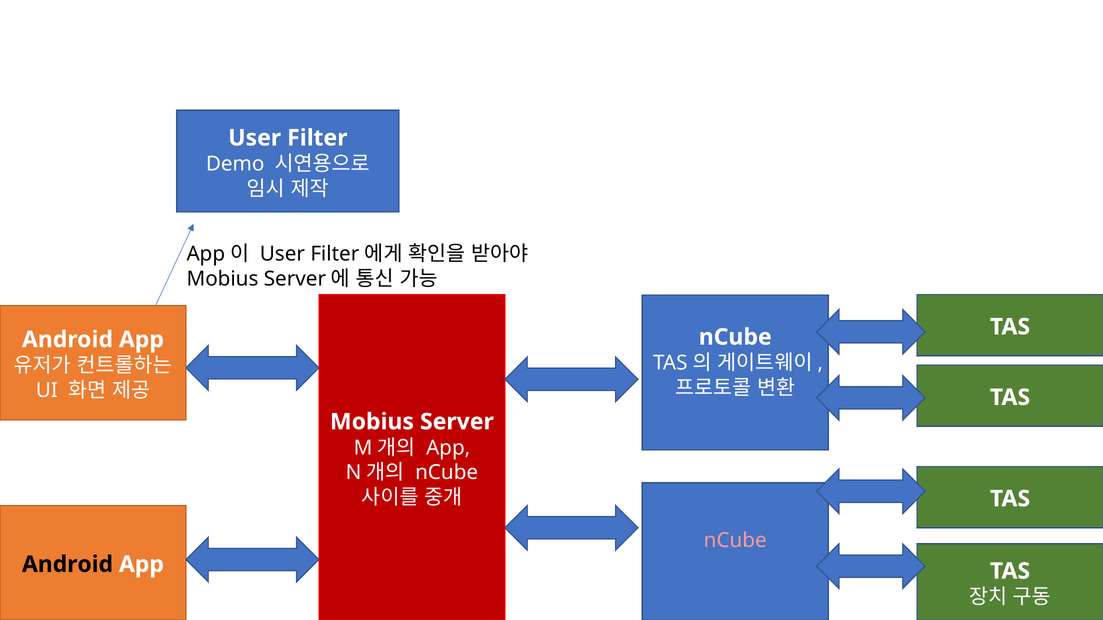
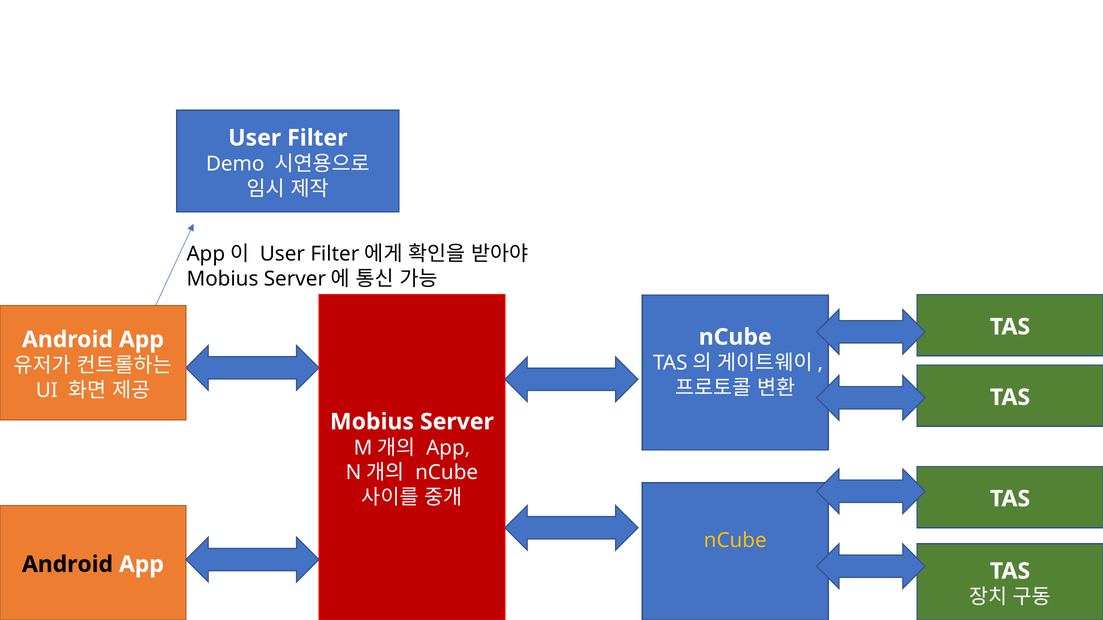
nCube colour: pink -> yellow (735, 541)
